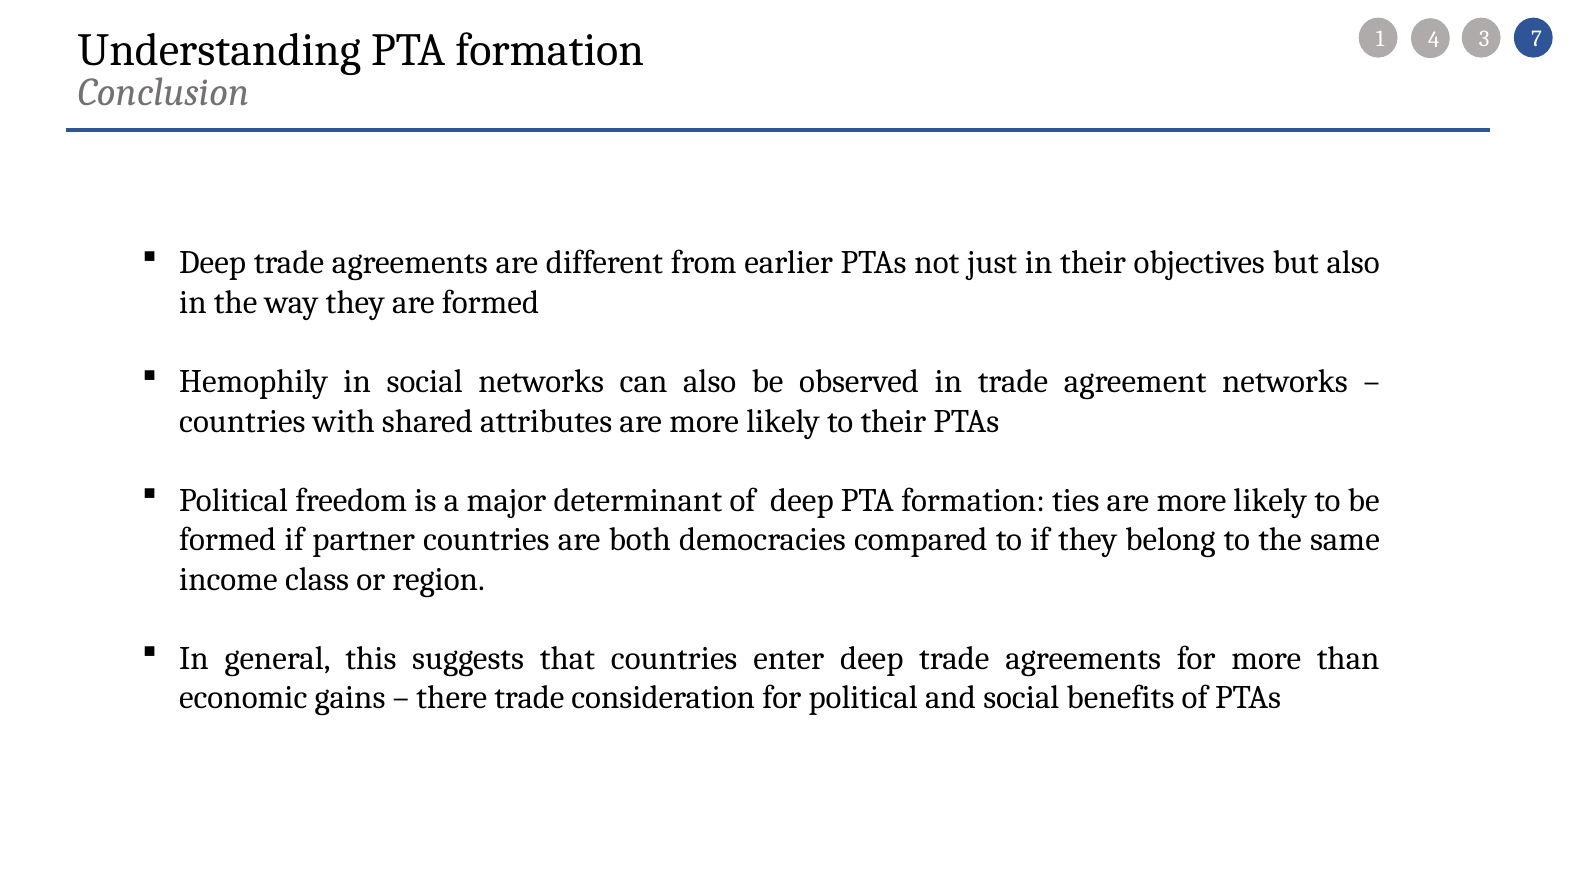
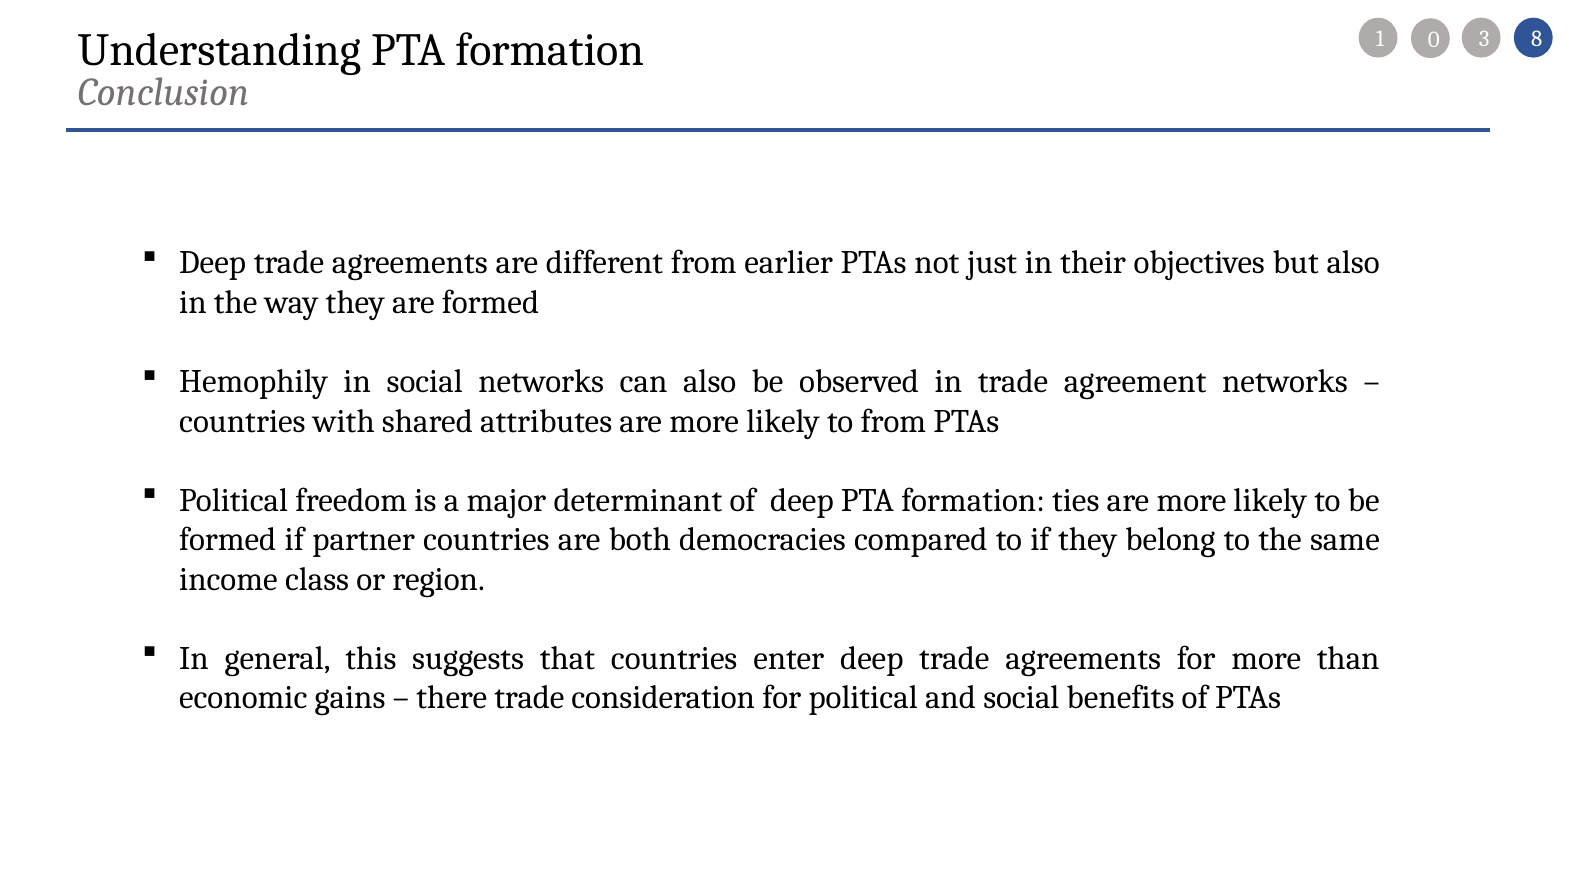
4: 4 -> 0 (1434, 40)
7: 7 -> 8 (1537, 39)
to their: their -> from (893, 421)
